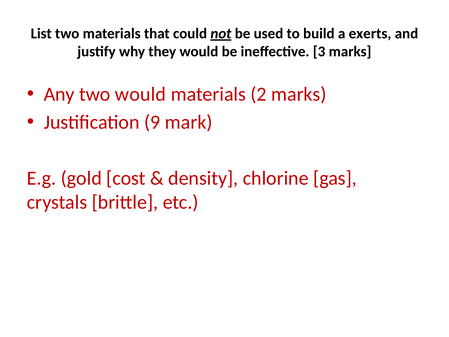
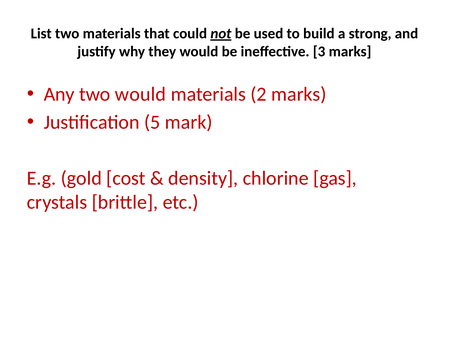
exerts: exerts -> strong (370, 34)
9: 9 -> 5 (152, 122)
